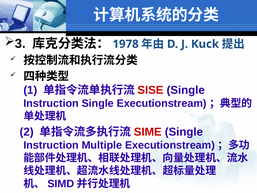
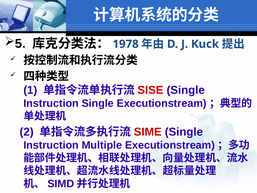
3: 3 -> 5 (20, 44)
